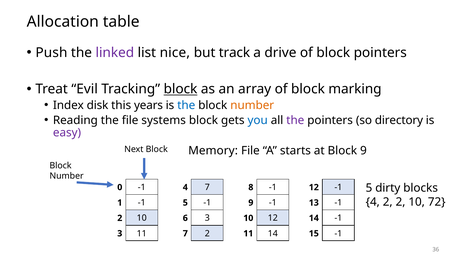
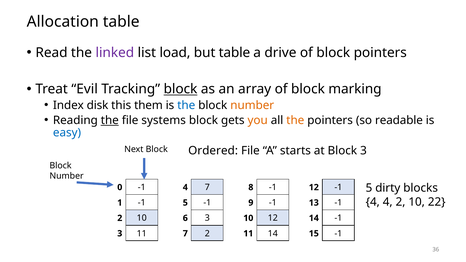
Push: Push -> Read (52, 53)
nice: nice -> load (175, 53)
but track: track -> table (234, 53)
years: years -> them (148, 105)
the underline: none -> present (110, 120)
you colour: blue -> orange (258, 120)
the colour: purple -> orange (295, 120)
directory: directory -> readable (399, 120)
easy colour: purple -> blue (67, 133)
Memory: Memory -> Ordered (213, 151)
Block 9: 9 -> 3 (363, 151)
4 2: 2 -> 4 (388, 202)
72: 72 -> 22 (437, 202)
